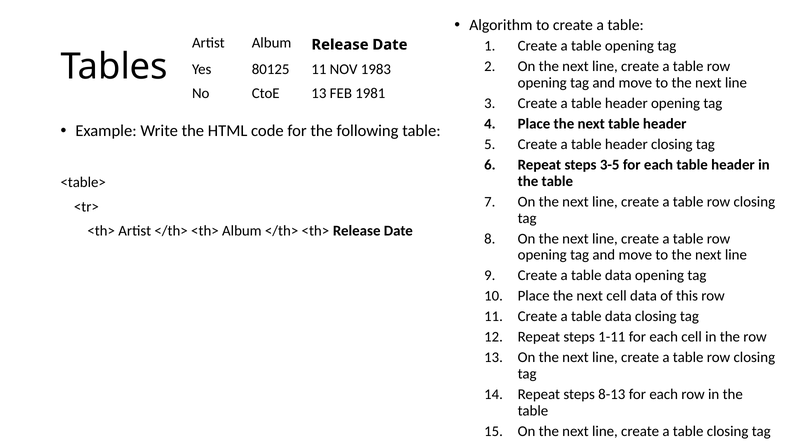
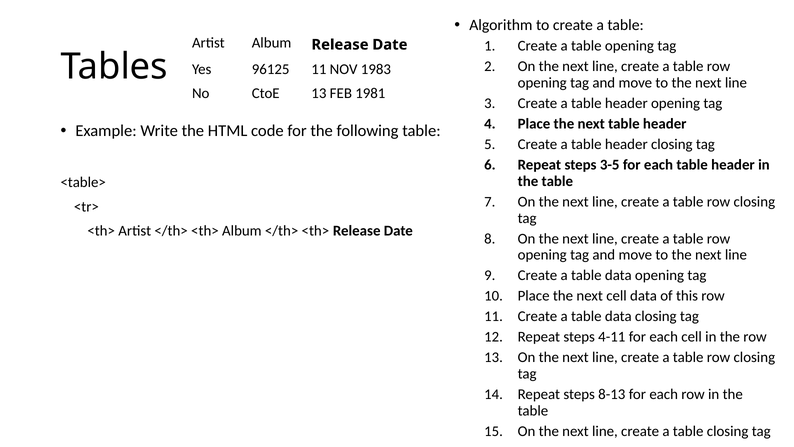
80125: 80125 -> 96125 (271, 69)
1-11: 1-11 -> 4-11 (612, 337)
